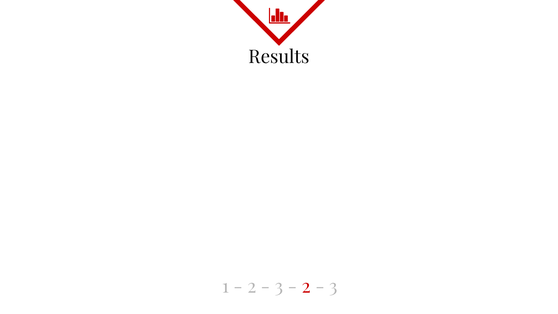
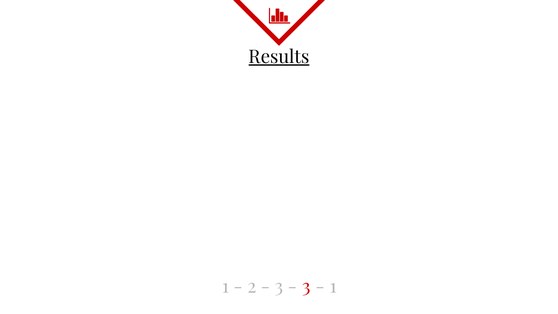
Results underline: none -> present (279, 57)
2: 2 -> 3 (306, 287)
3: 3 -> 1 (333, 287)
